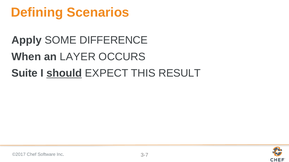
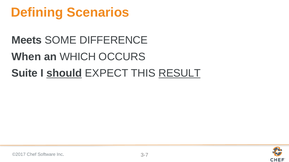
Apply: Apply -> Meets (27, 40)
LAYER: LAYER -> WHICH (78, 57)
RESULT underline: none -> present (180, 73)
